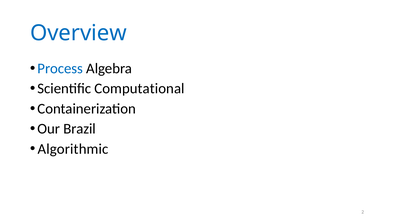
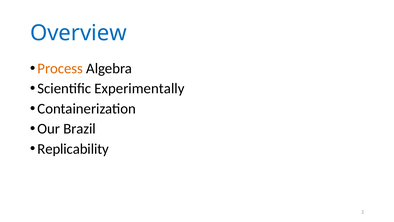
Process colour: blue -> orange (60, 68)
Computational: Computational -> Experimentally (139, 88)
Algorithmic: Algorithmic -> Replicability (73, 149)
